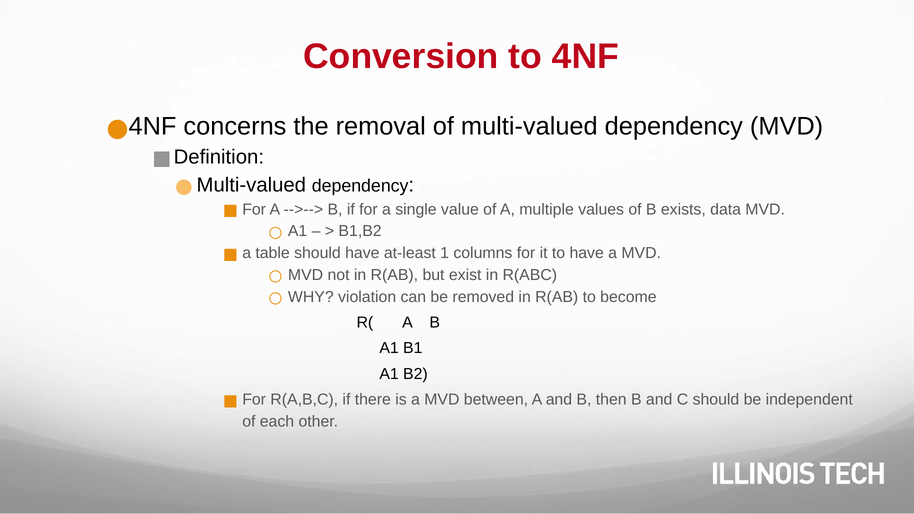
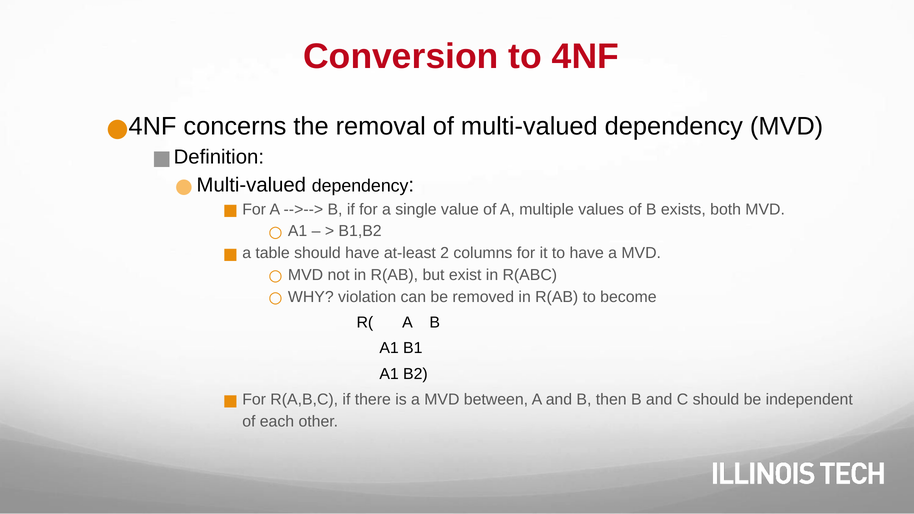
data: data -> both (726, 209)
1: 1 -> 2 (445, 253)
